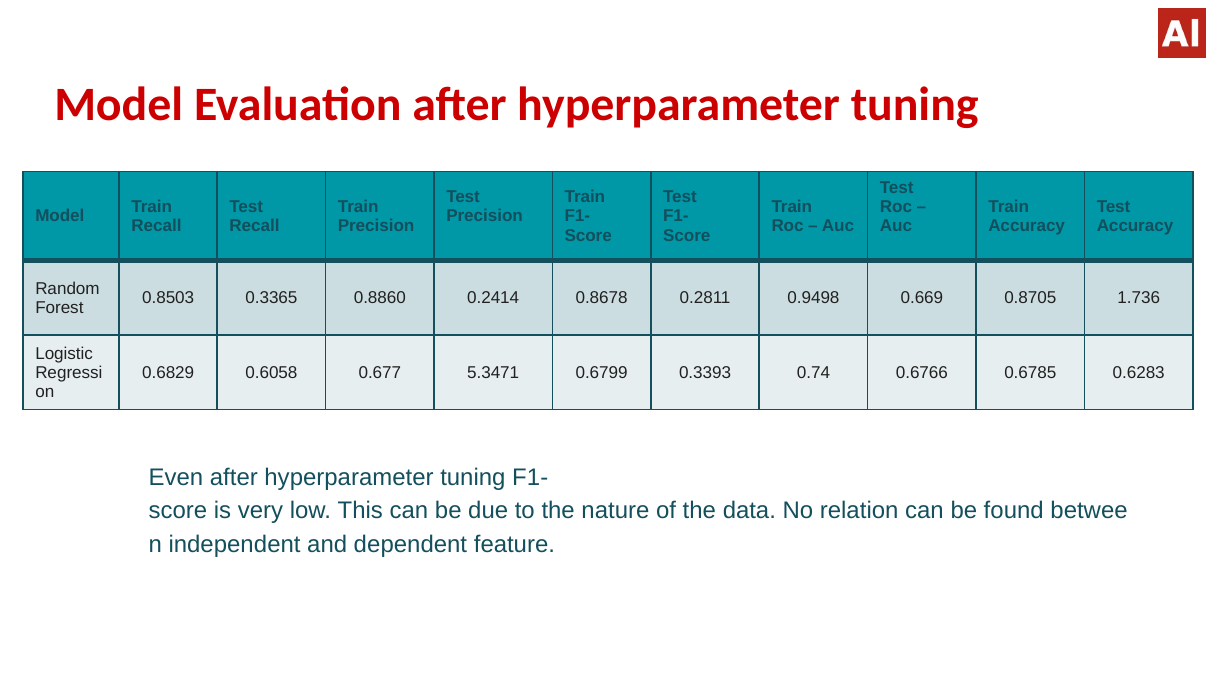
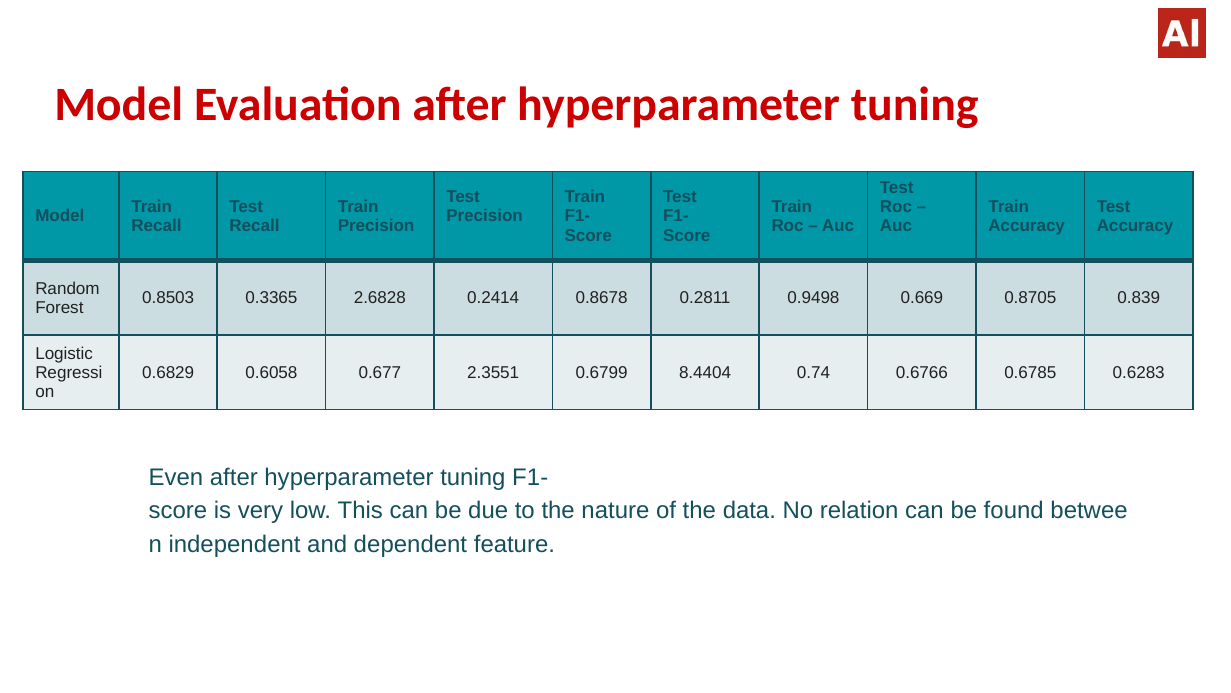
0.8860: 0.8860 -> 2.6828 (380, 298)
1.736: 1.736 -> 0.839 (1139, 298)
5.3471: 5.3471 -> 2.3551 (493, 372)
0.3393: 0.3393 -> 8.4404 (705, 372)
